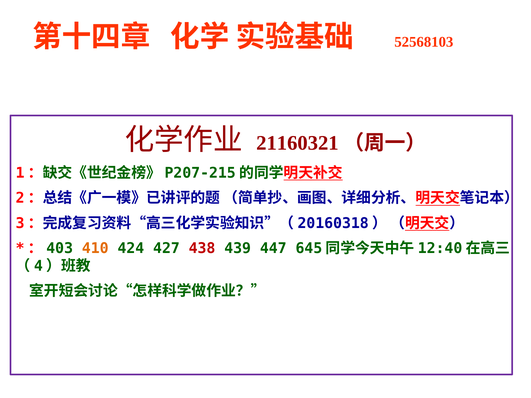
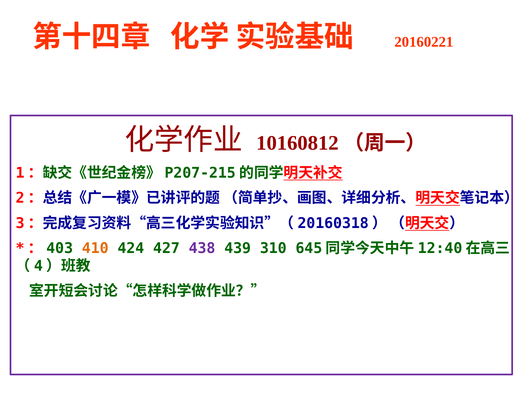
52568103: 52568103 -> 20160221 (424, 42)
21160321: 21160321 -> 10160812 (297, 143)
438 colour: red -> purple (202, 248)
447: 447 -> 310 (273, 248)
